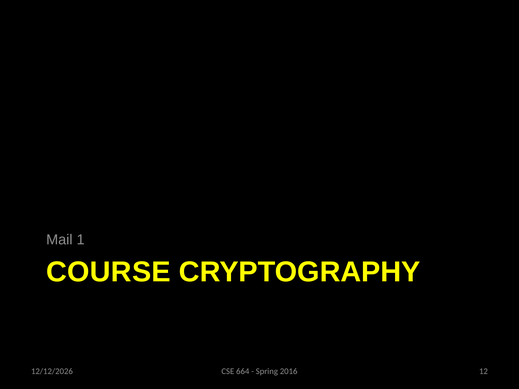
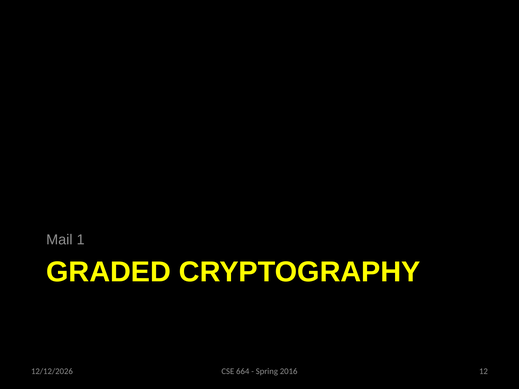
COURSE: COURSE -> GRADED (109, 272)
